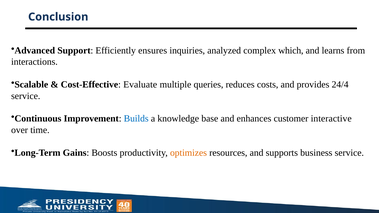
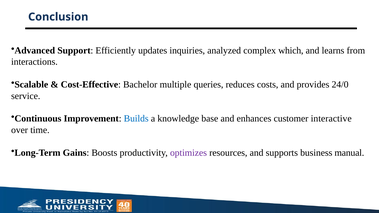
ensures: ensures -> updates (153, 50)
Evaluate: Evaluate -> Bachelor (140, 85)
24/4: 24/4 -> 24/0 (340, 85)
optimizes colour: orange -> purple (188, 153)
business service: service -> manual (349, 153)
